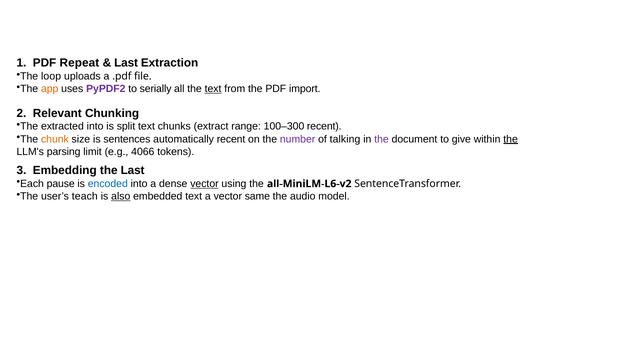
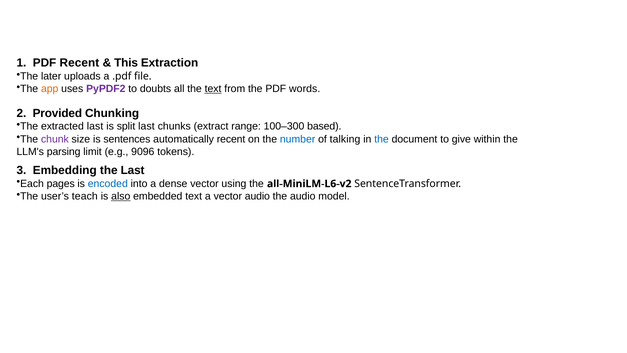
PDF Repeat: Repeat -> Recent (79, 63)
Last: Last -> This (126, 63)
loop: loop -> later (51, 76)
serially: serially -> doubts (156, 89)
import: import -> words (305, 89)
Relevant: Relevant -> Provided (57, 113)
extracted into: into -> last (95, 126)
split text: text -> last (146, 126)
100–300 recent: recent -> based (324, 126)
chunk colour: orange -> purple (55, 139)
number colour: purple -> blue (298, 139)
the colour: purple -> blue (382, 139)
the underline: present -> none (511, 139)
4066: 4066 -> 9096 (143, 151)
pause: pause -> pages (61, 184)
vector underline: present -> none (204, 184)
vector same: same -> audio (257, 196)
